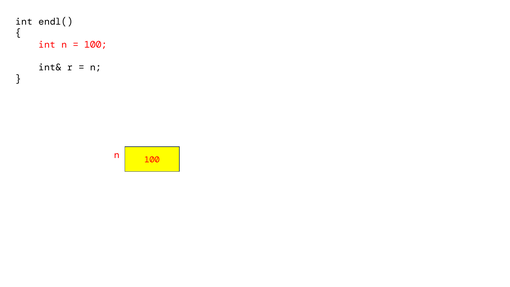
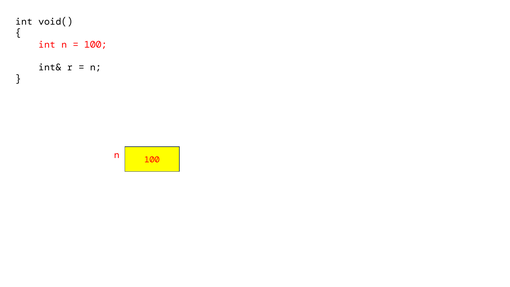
endl(: endl( -> void( (56, 22)
